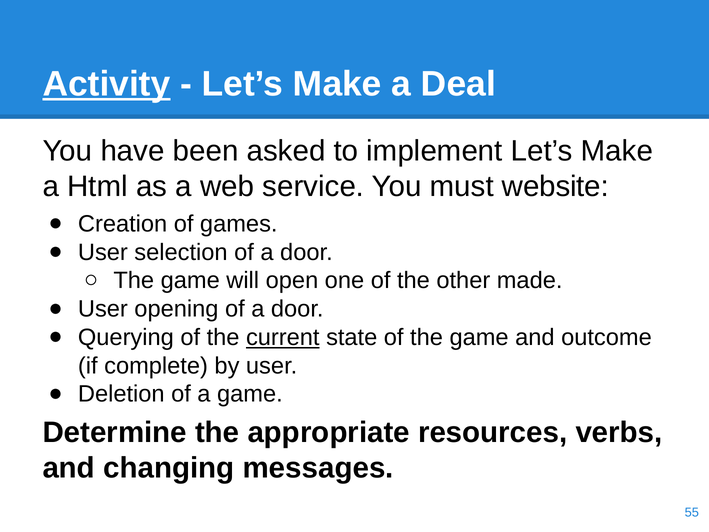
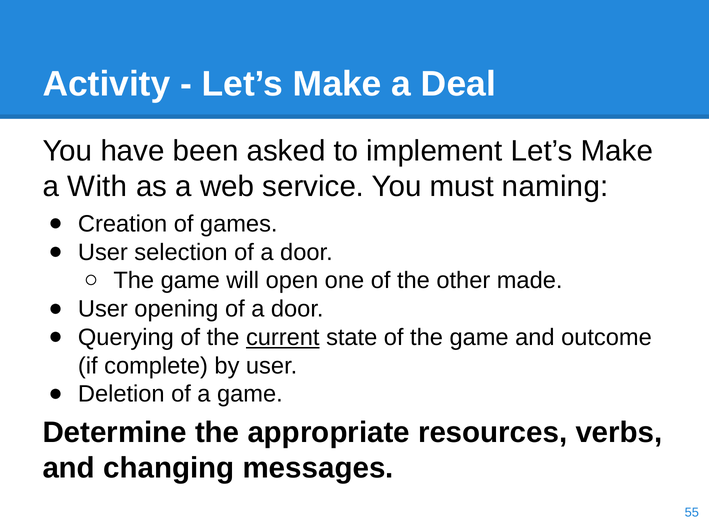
Activity underline: present -> none (106, 84)
Html: Html -> With (97, 186)
website: website -> naming (555, 186)
